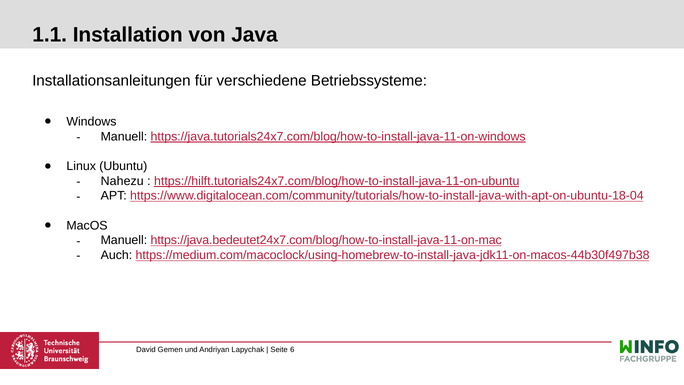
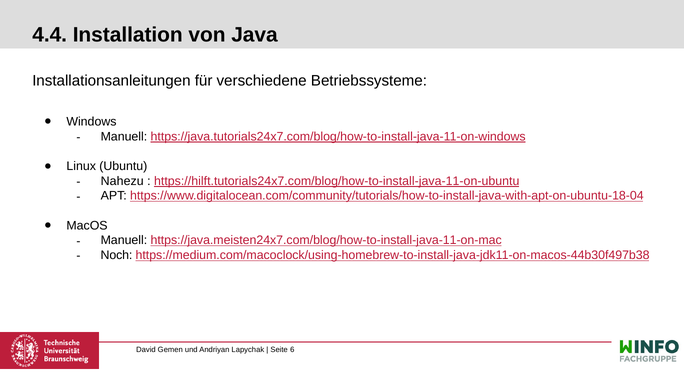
1.1: 1.1 -> 4.4 (50, 35)
https://java.bedeutet24x7.com/blog/how-to-install-java-11-on-mac: https://java.bedeutet24x7.com/blog/how-to-install-java-11-on-mac -> https://java.meisten24x7.com/blog/how-to-install-java-11-on-mac (326, 240)
Auch: Auch -> Noch (116, 255)
